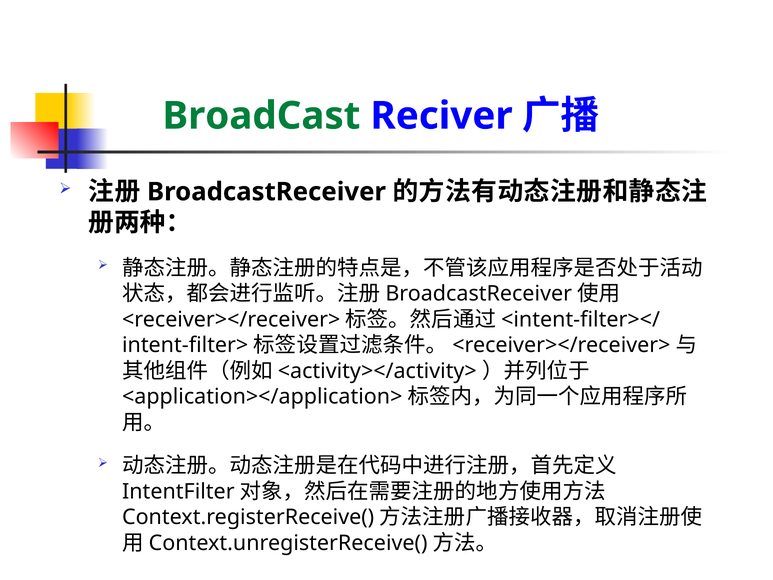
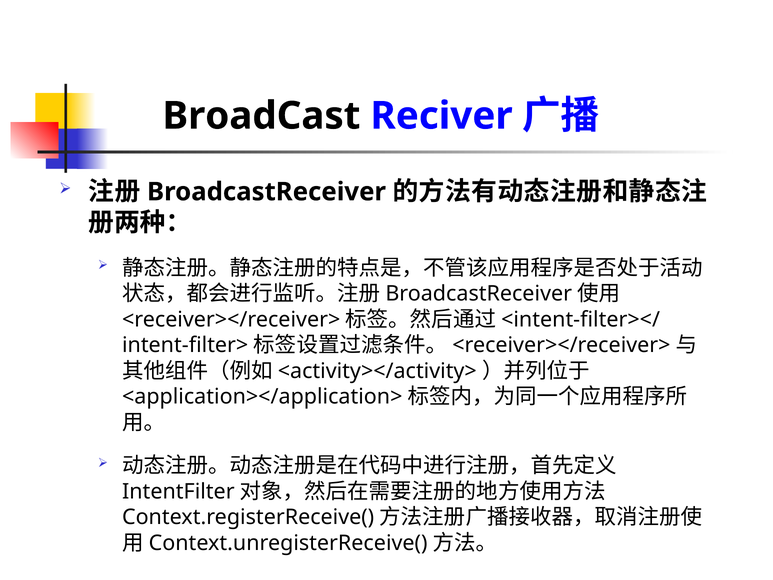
BroadCast colour: green -> black (261, 116)
